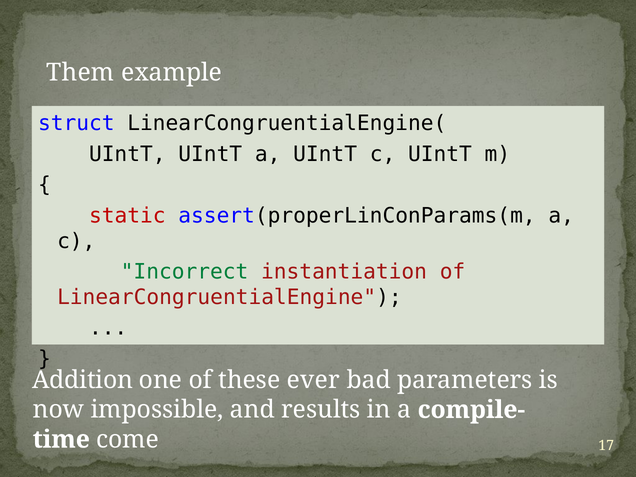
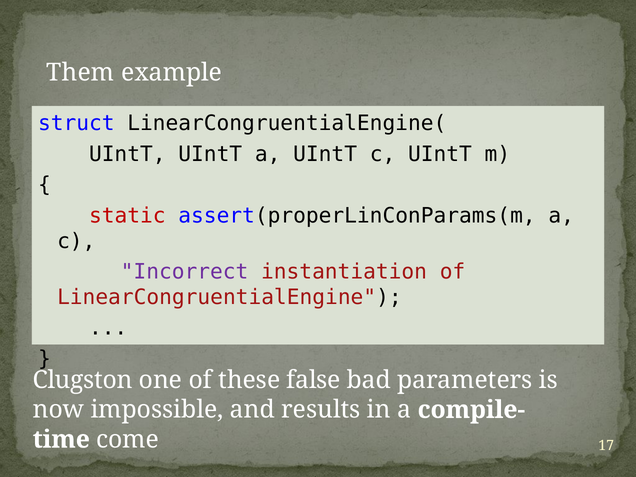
Incorrect colour: green -> purple (185, 272)
Addition: Addition -> Clugston (83, 380)
ever: ever -> false (314, 380)
